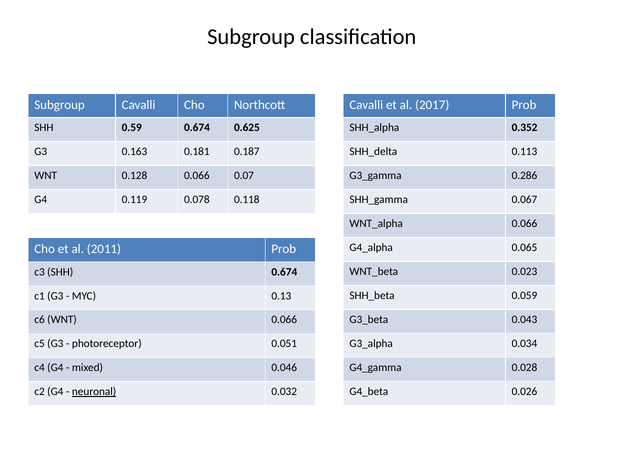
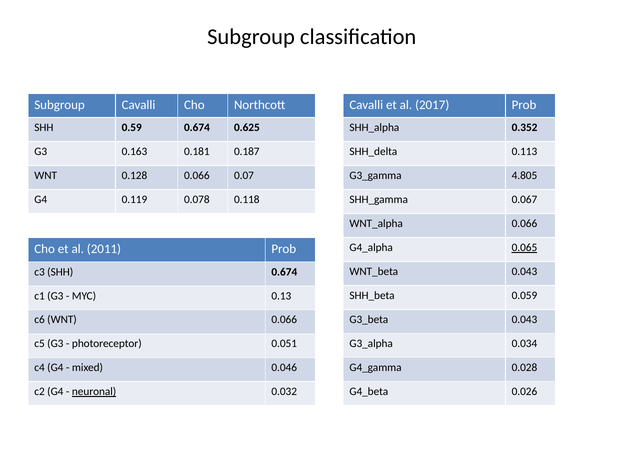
0.286: 0.286 -> 4.805 (524, 176)
0.065 underline: none -> present (524, 248)
0.023: 0.023 -> 0.043 (524, 272)
